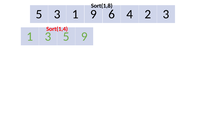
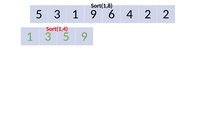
2 3: 3 -> 2 (166, 14)
